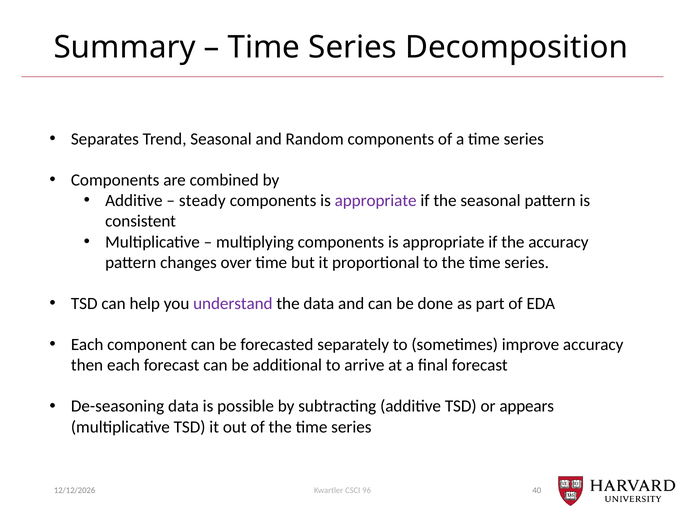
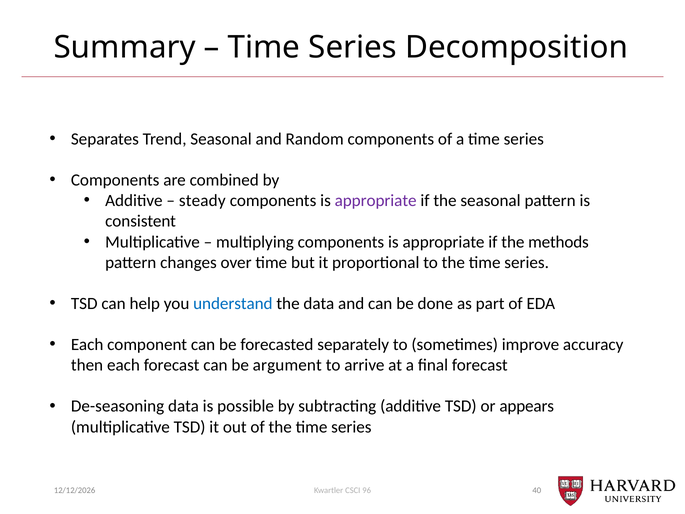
the accuracy: accuracy -> methods (559, 242)
understand colour: purple -> blue (233, 303)
additional: additional -> argument (287, 365)
